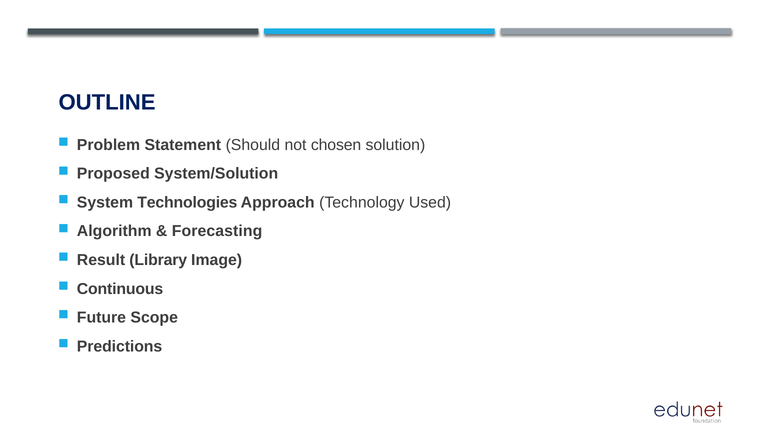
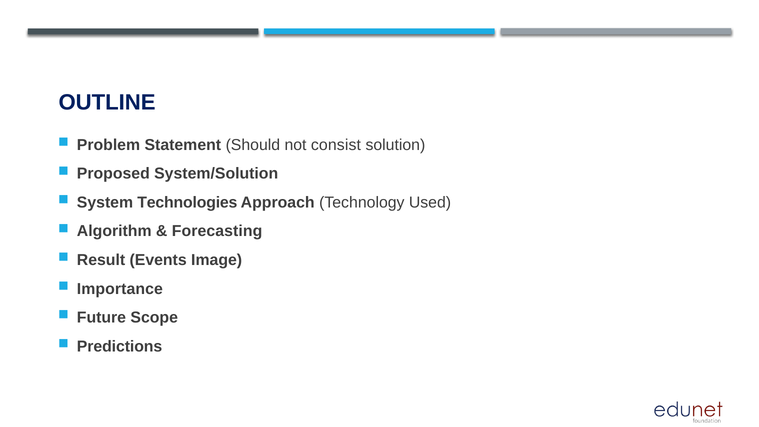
chosen: chosen -> consist (336, 145)
Library: Library -> Events (158, 260)
Continuous: Continuous -> Importance (120, 289)
